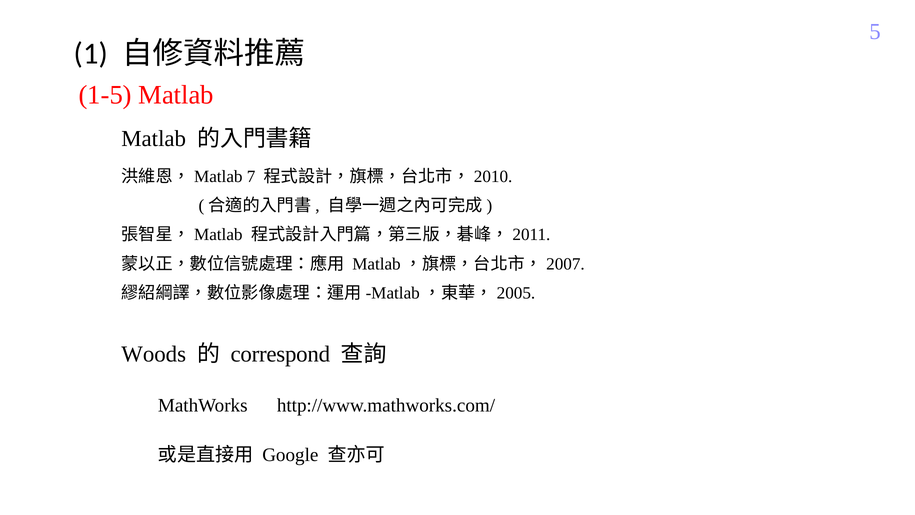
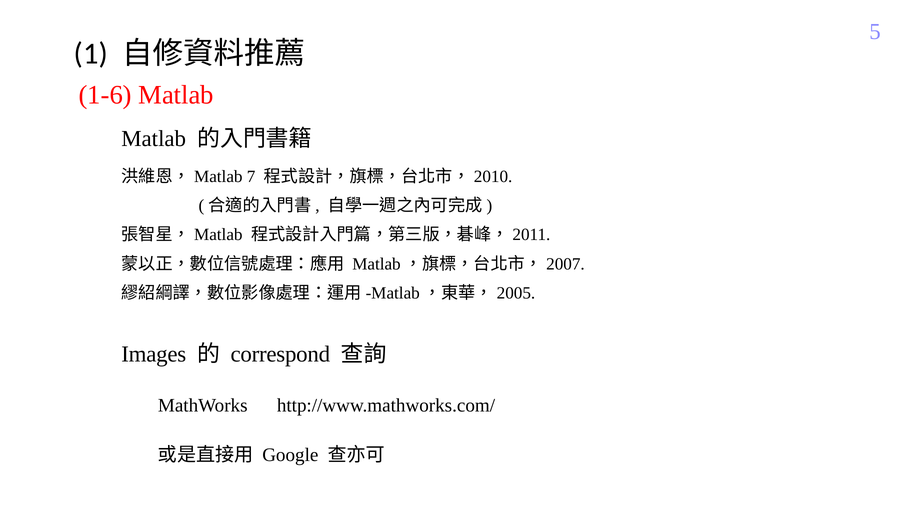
1-5: 1-5 -> 1-6 (105, 95)
Woods: Woods -> Images (154, 354)
